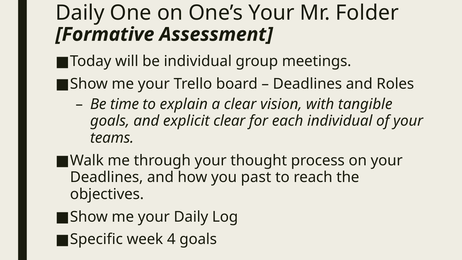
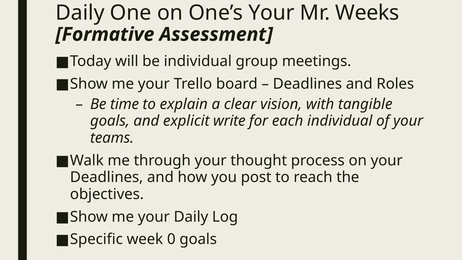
Folder: Folder -> Weeks (367, 13)
explicit clear: clear -> write (229, 121)
past: past -> post (256, 177)
4: 4 -> 0 (171, 239)
